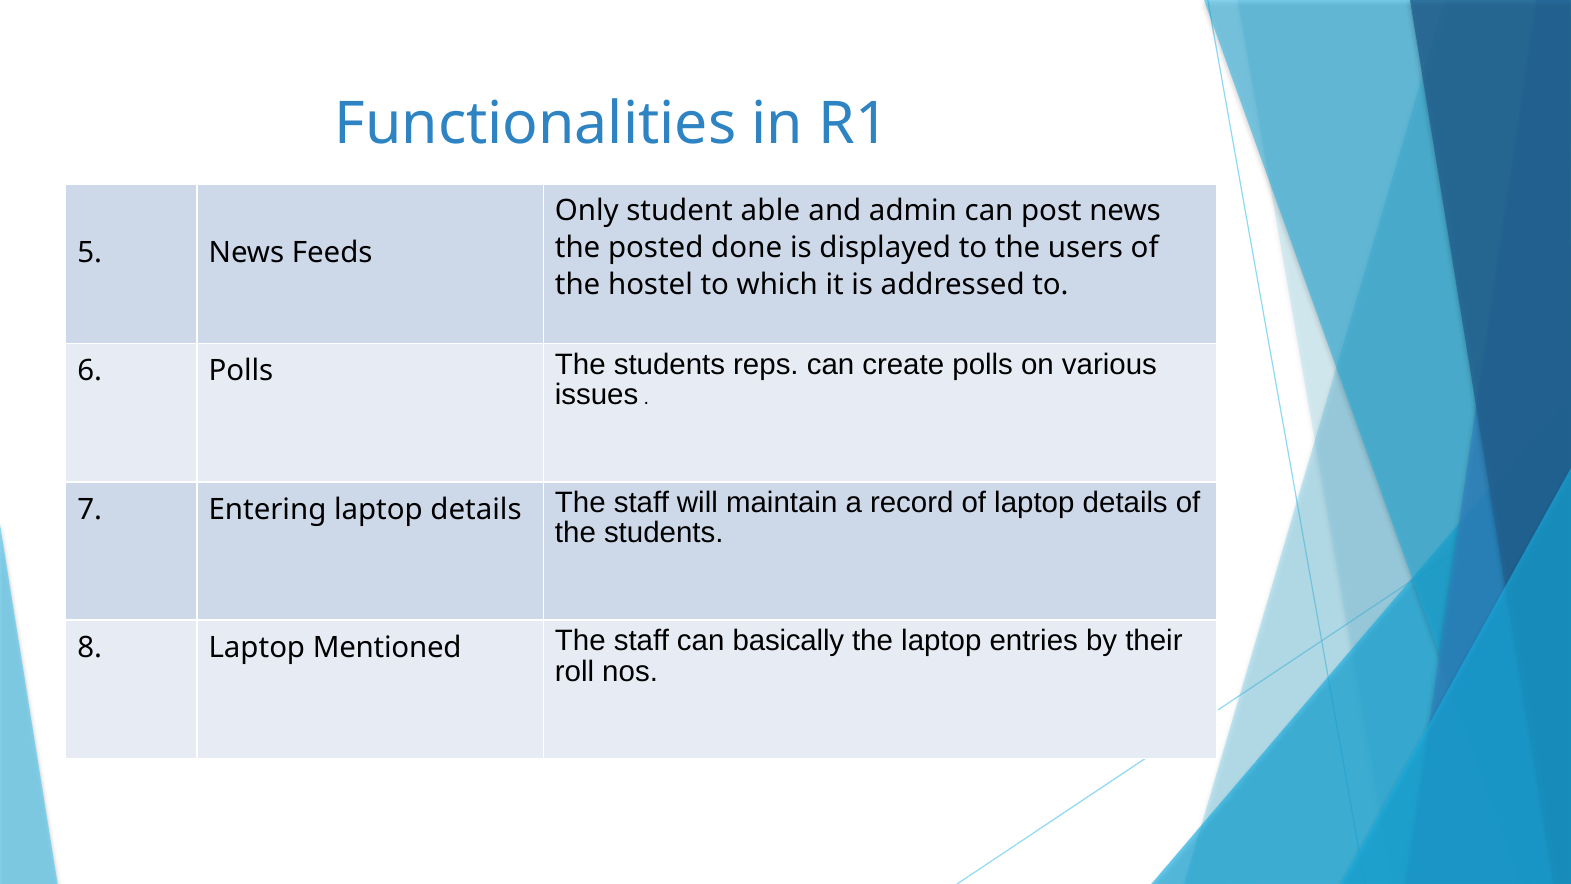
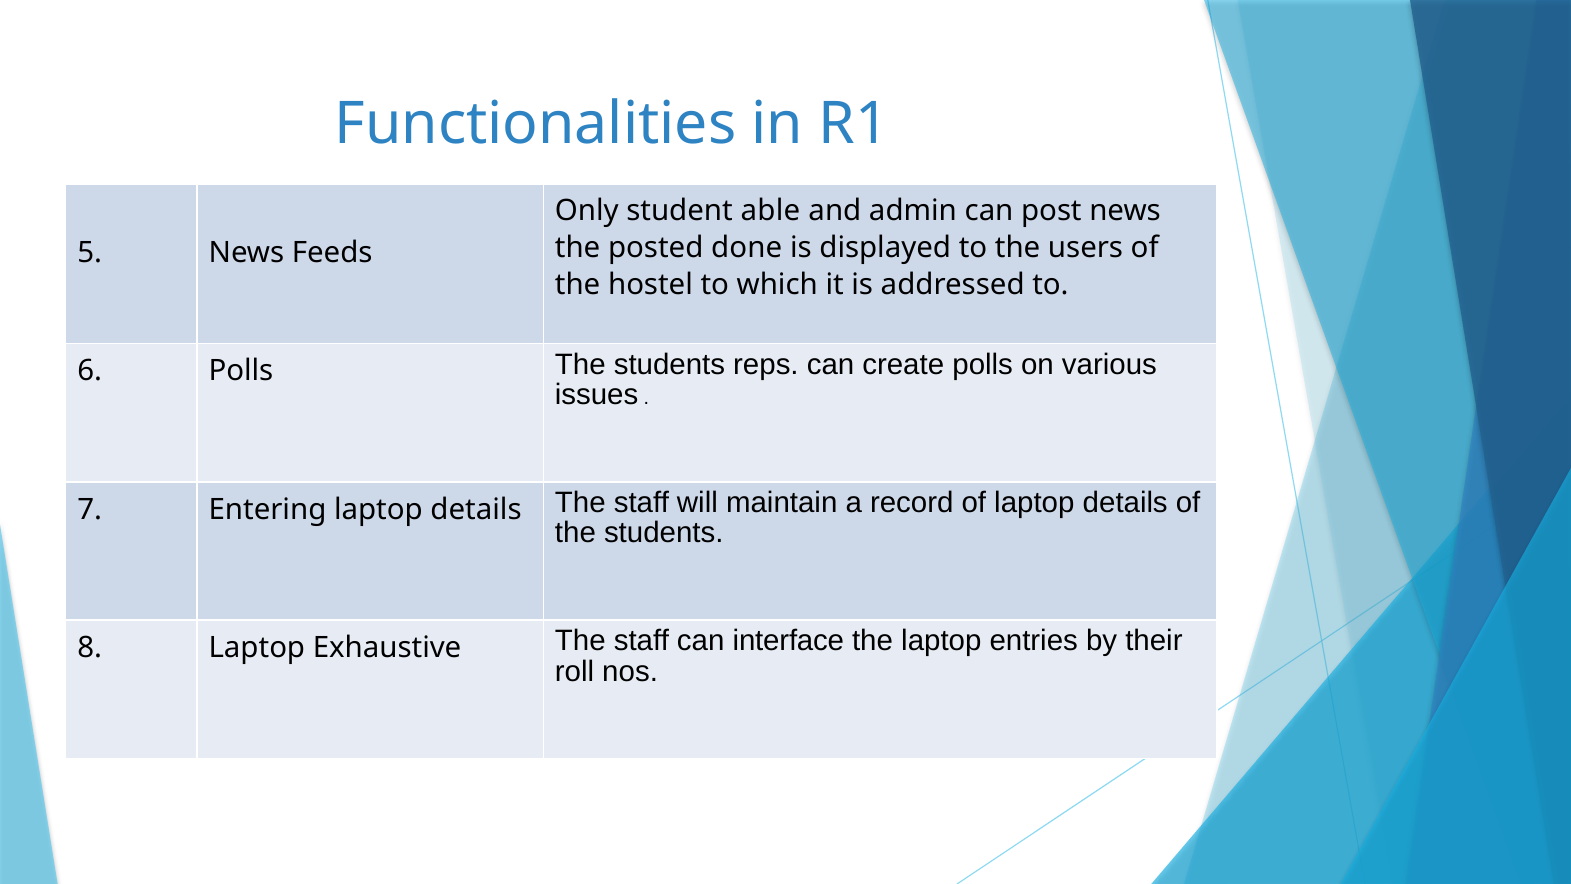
Mentioned: Mentioned -> Exhaustive (387, 648)
basically: basically -> interface (788, 641)
